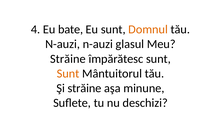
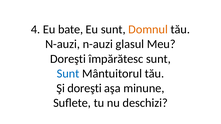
Străine: Străine -> Doreşti (68, 59)
Sunt colour: orange -> blue (68, 74)
Şi străine: străine -> doreşti (85, 88)
